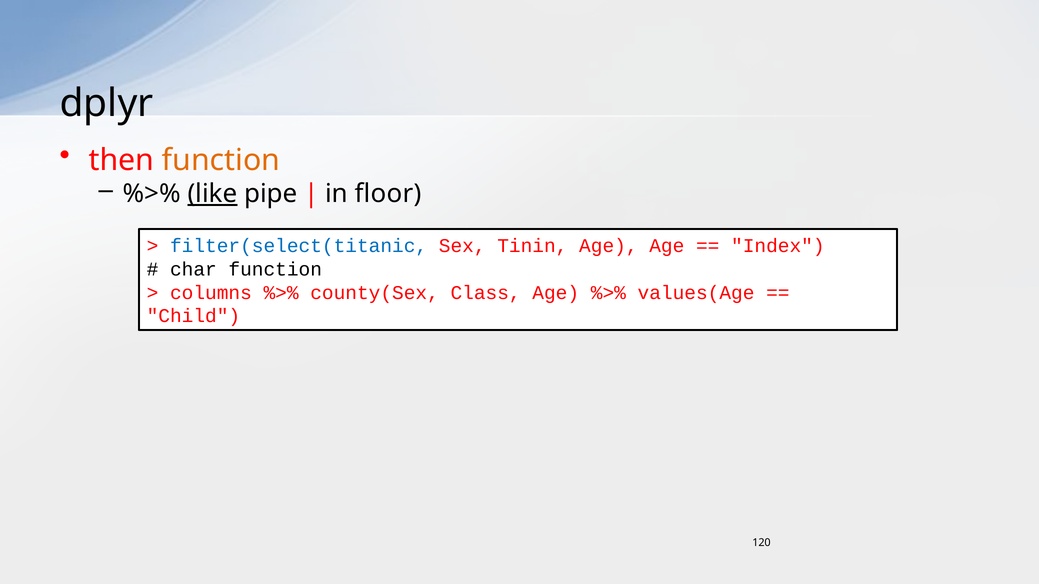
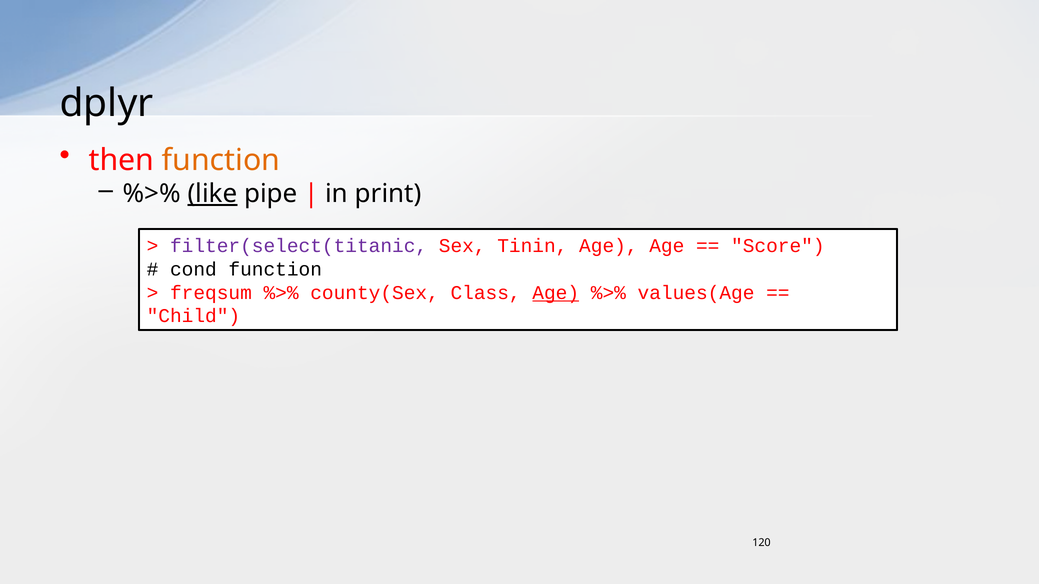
floor: floor -> print (388, 194)
filter(select(titanic colour: blue -> purple (299, 246)
Index: Index -> Score (778, 246)
char: char -> cond (193, 269)
columns: columns -> freqsum (211, 293)
Age underline: none -> present (556, 293)
